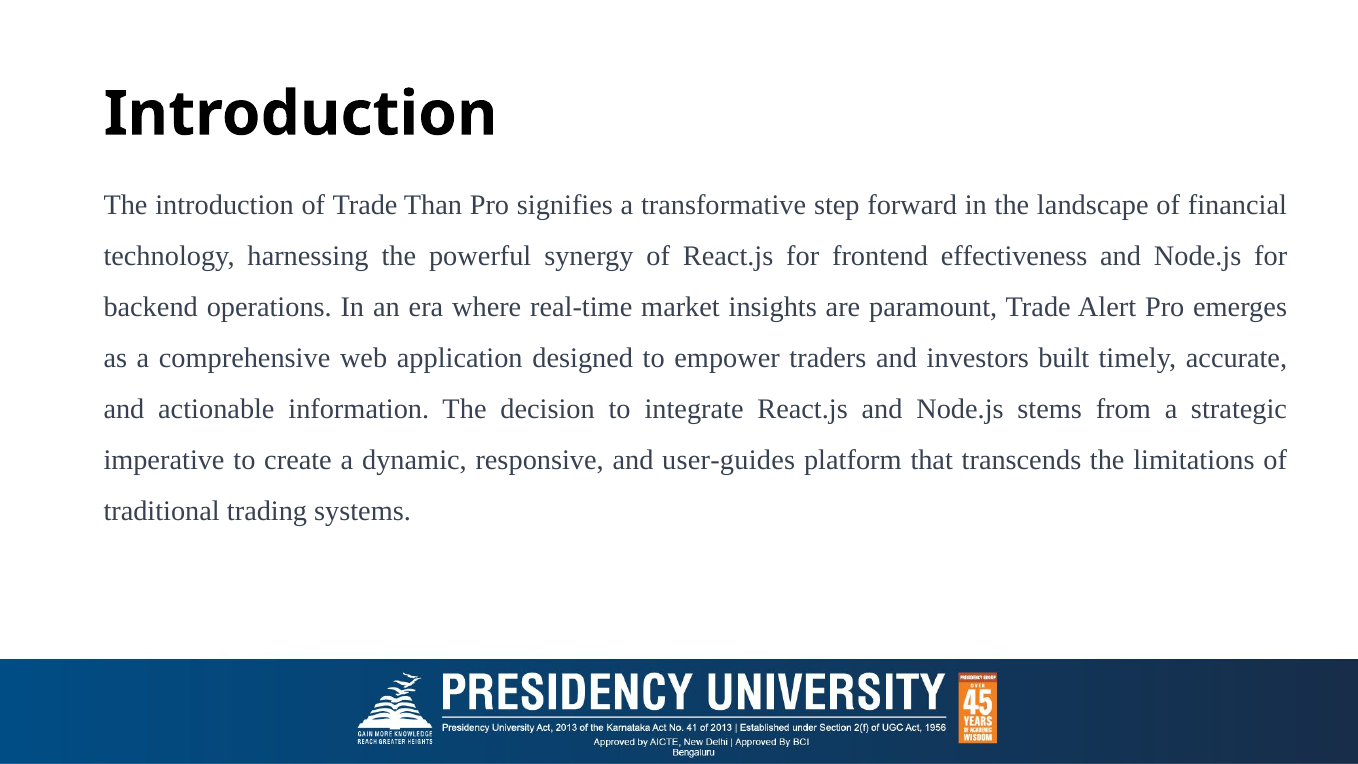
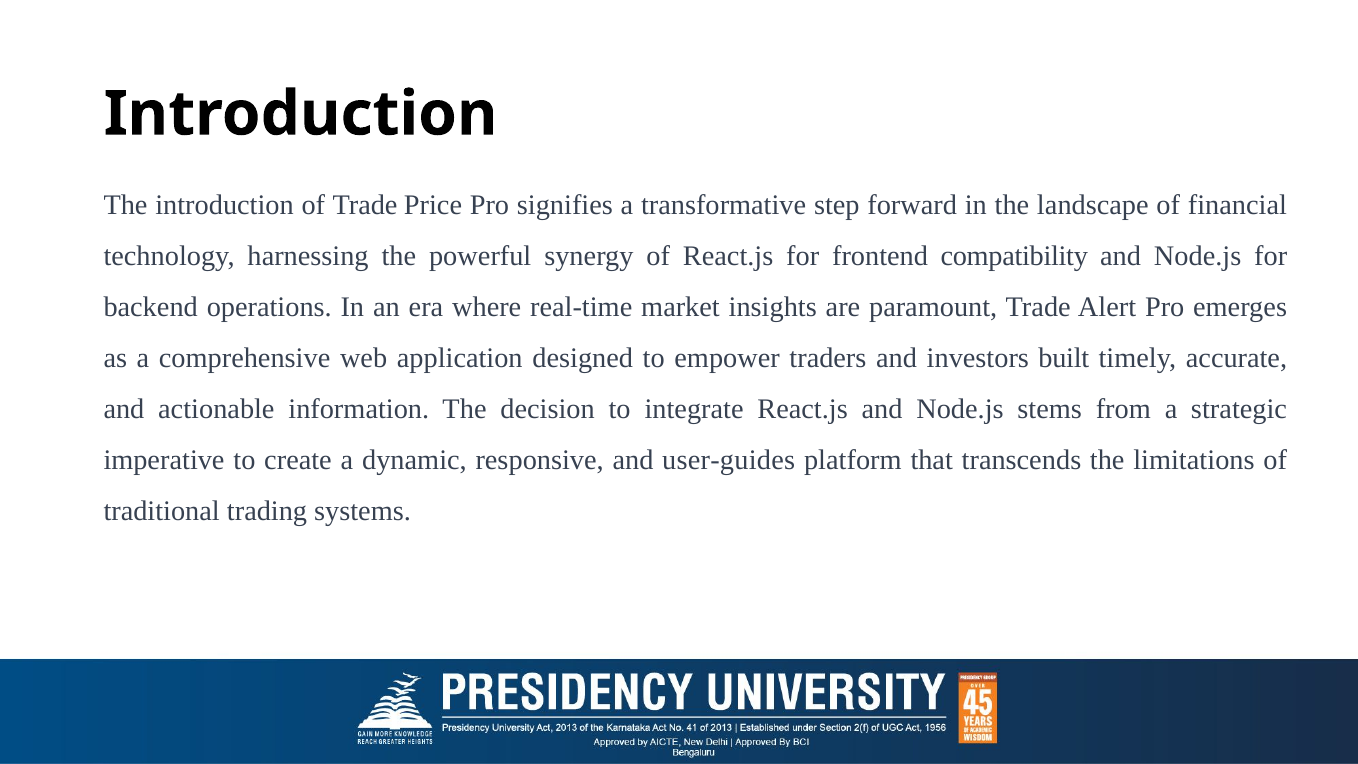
Than: Than -> Price (433, 205)
effectiveness: effectiveness -> compatibility (1014, 256)
